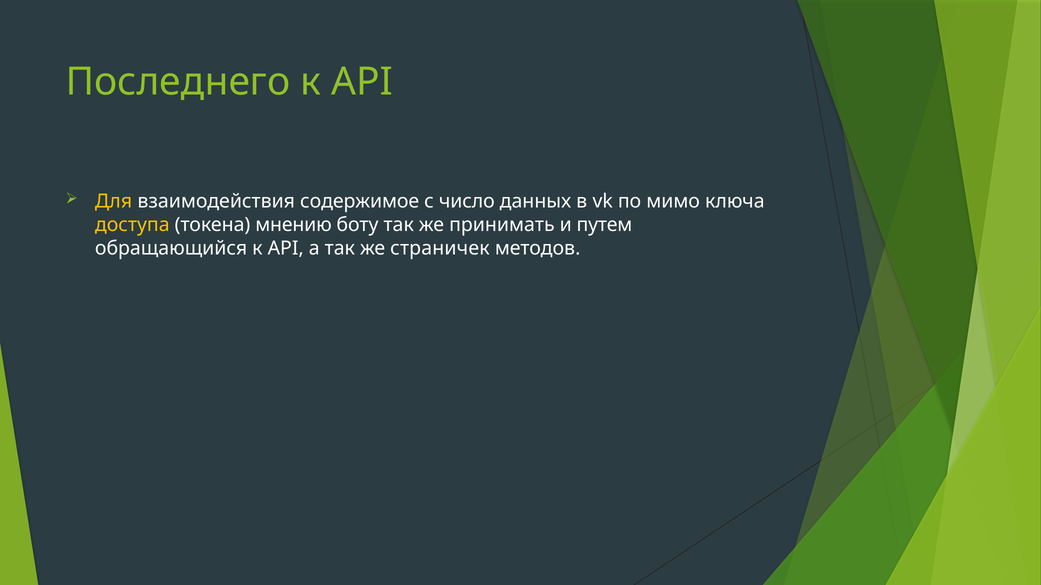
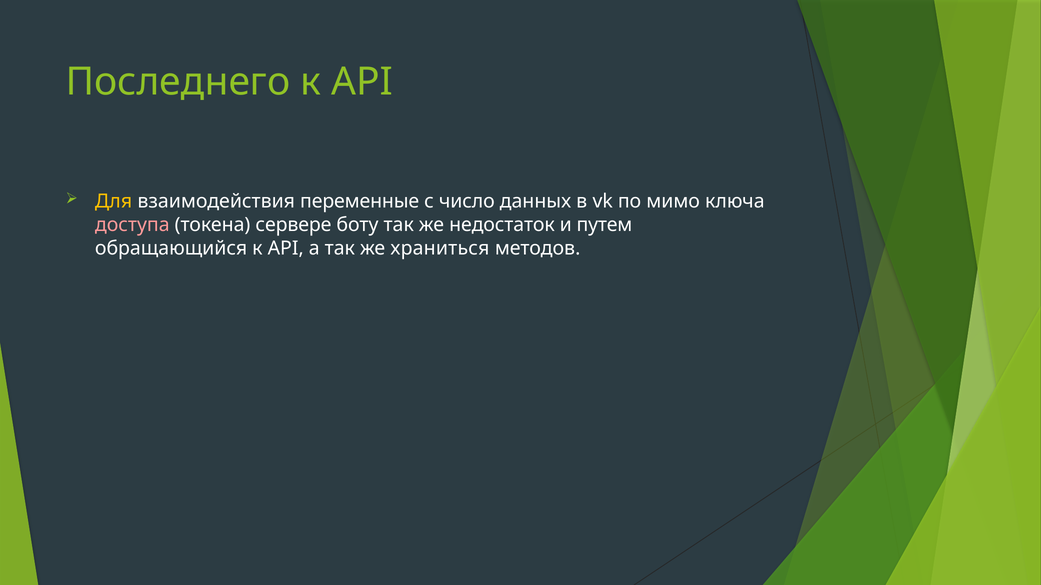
содержимое: содержимое -> переменные (360, 201)
доступа colour: yellow -> pink (132, 225)
мнению: мнению -> сервере (293, 225)
принимать: принимать -> недостаток (502, 225)
страничек: страничек -> храниться (440, 248)
